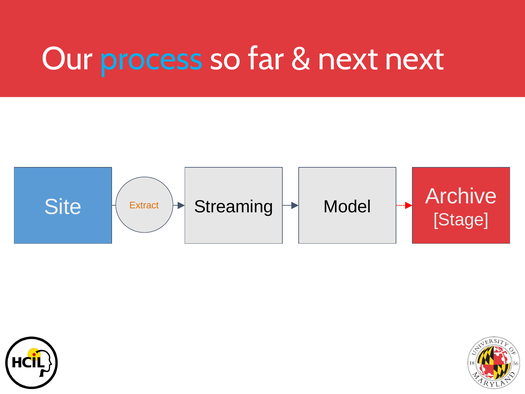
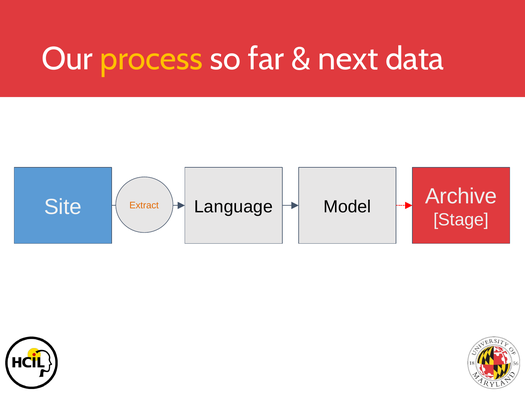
process colour: light blue -> yellow (151, 59)
next next: next -> data (415, 59)
Streaming: Streaming -> Language (234, 207)
